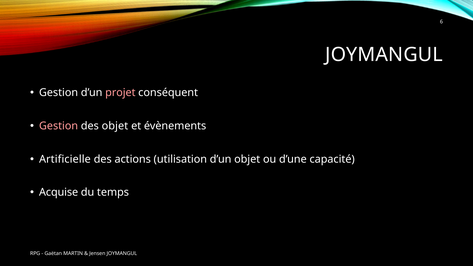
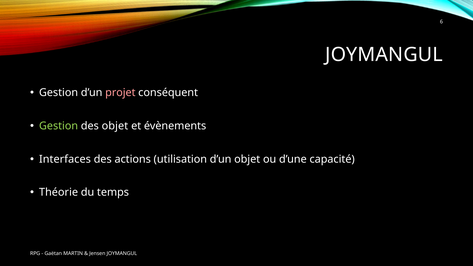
Gestion colour: pink -> light green (59, 126)
Artificielle: Artificielle -> Interfaces (65, 159)
Acquise: Acquise -> Théorie (59, 192)
